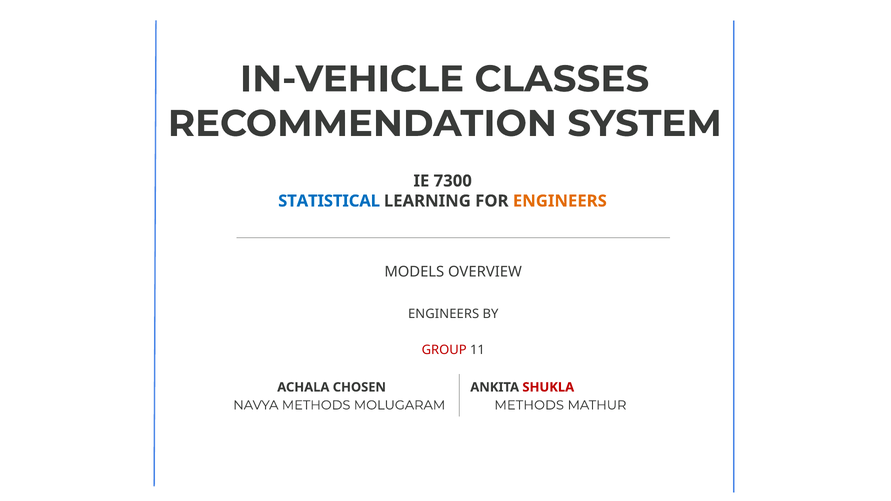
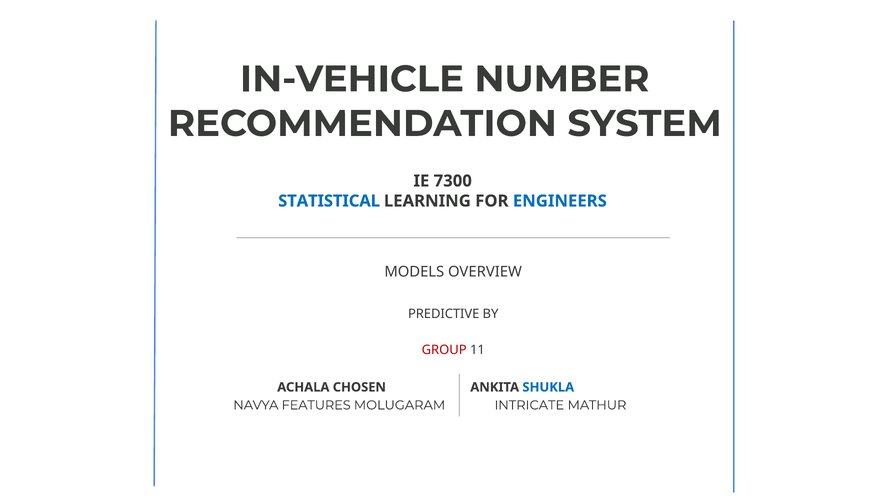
CLASSES: CLASSES -> NUMBER (562, 79)
ENGINEERS colour: orange -> blue (560, 201)
ENGINEERS: ENGINEERS -> PREDICTIVE (444, 314)
SHUKLA colour: red -> blue (548, 387)
NAVYA METHODS: METHODS -> FEATURES (316, 405)
MOLUGARAM METHODS: METHODS -> INTRICATE (529, 405)
